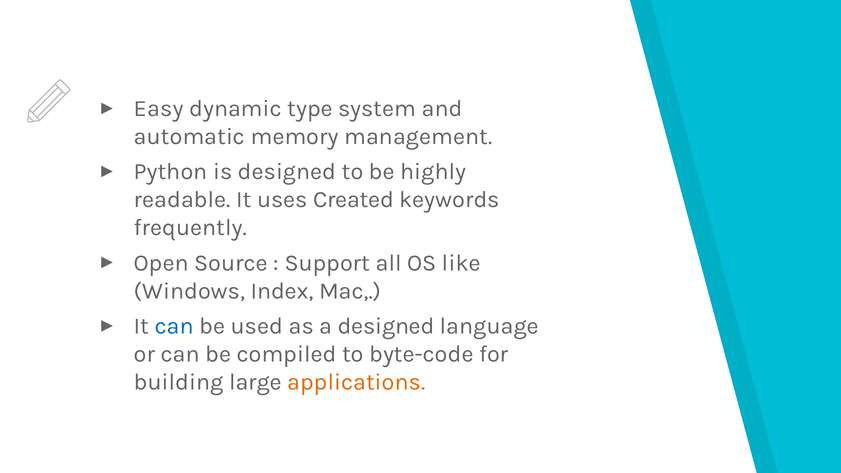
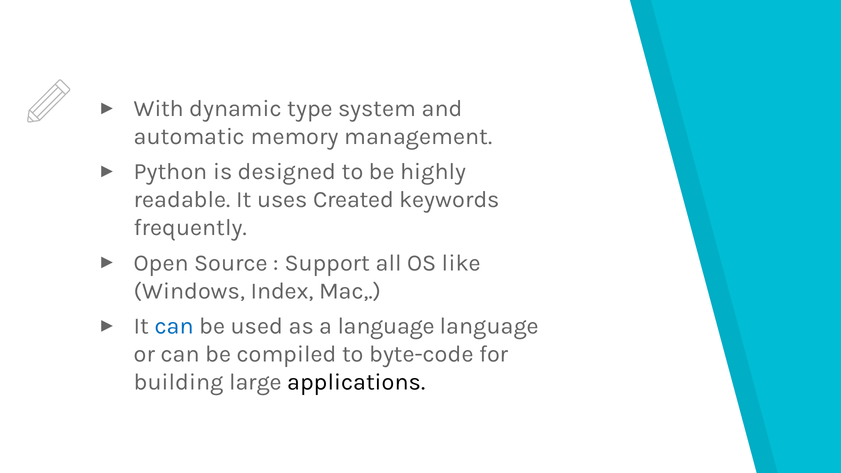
Easy: Easy -> With (159, 109)
a designed: designed -> language (386, 326)
applications colour: orange -> black (356, 382)
